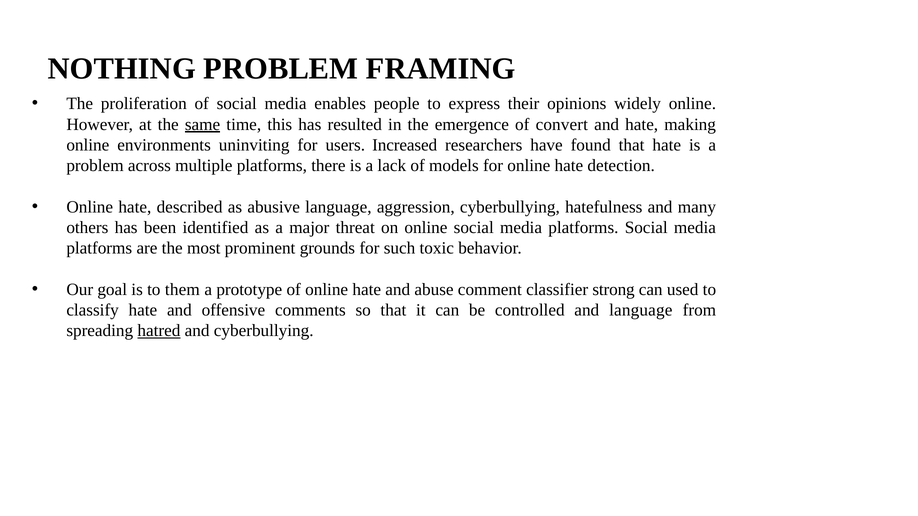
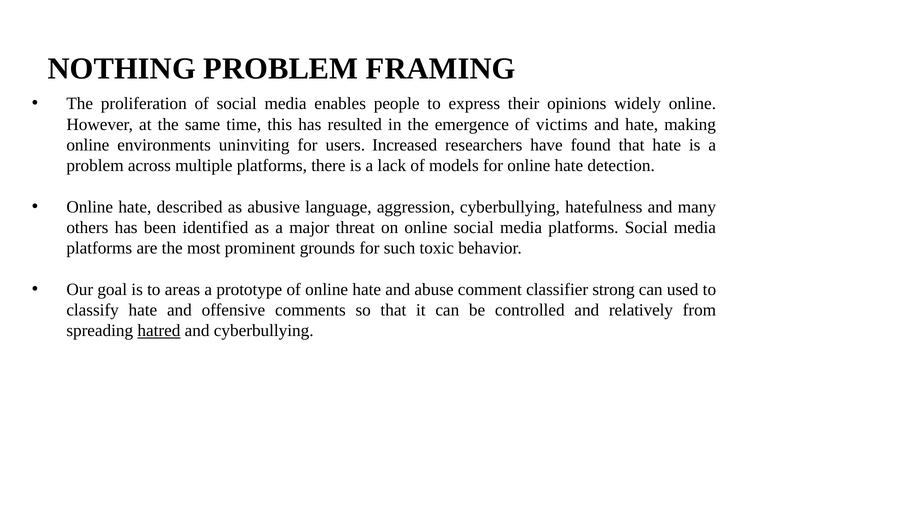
same underline: present -> none (203, 124)
convert: convert -> victims (562, 124)
them: them -> areas (182, 290)
and language: language -> relatively (641, 310)
